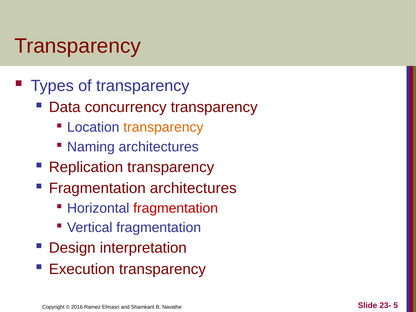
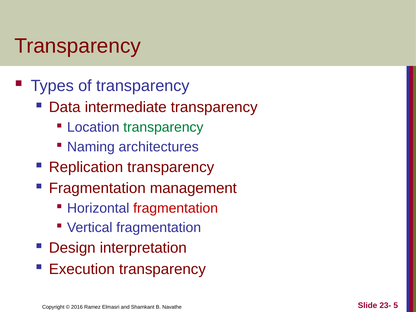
concurrency: concurrency -> intermediate (126, 107)
transparency colour: orange -> green (163, 127)
Fragmentation architectures: architectures -> management (193, 188)
